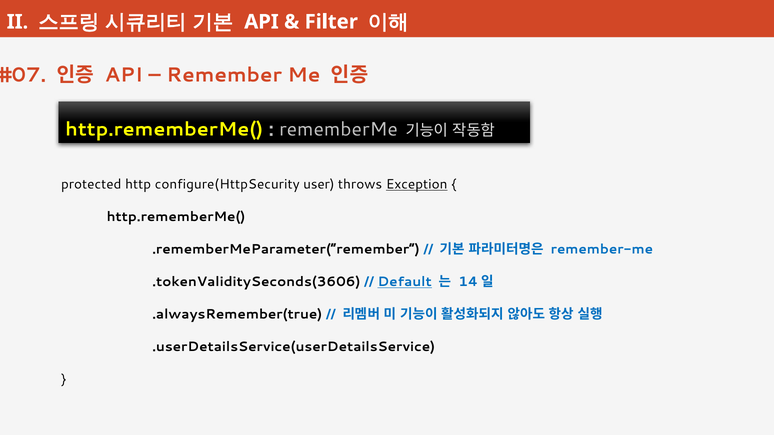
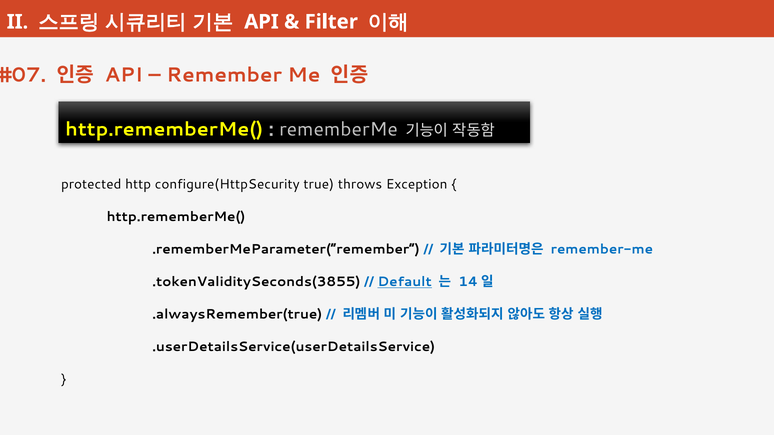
user: user -> true (319, 185)
Exception underline: present -> none (417, 185)
.tokenValiditySeconds(3606: .tokenValiditySeconds(3606 -> .tokenValiditySeconds(3855 (256, 282)
